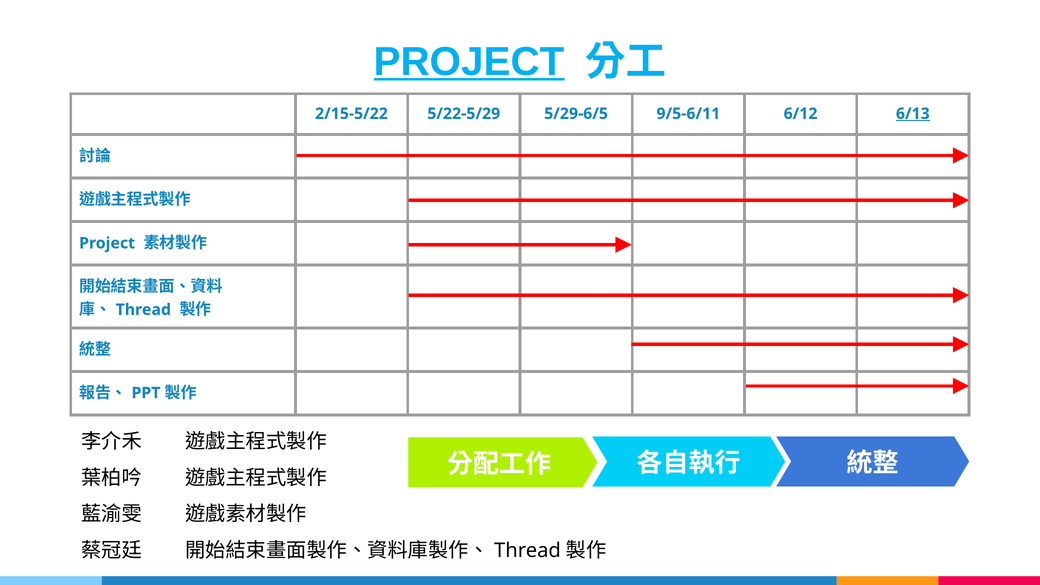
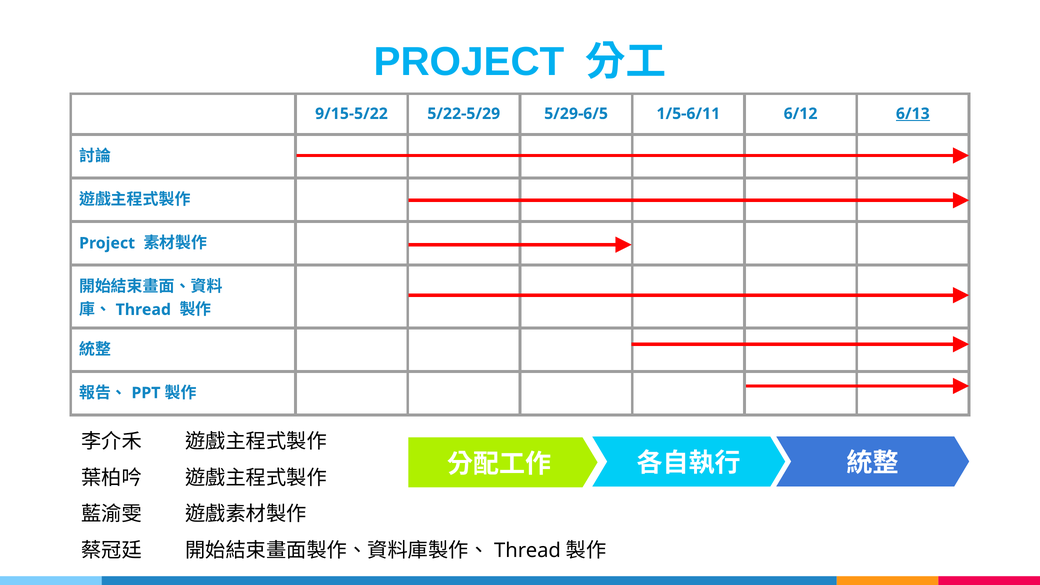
PROJECT underline: present -> none (469, 62)
2/15-5/22: 2/15-5/22 -> 9/15-5/22 (351, 114)
9/5-6/11: 9/5-6/11 -> 1/5-6/11 (688, 114)
